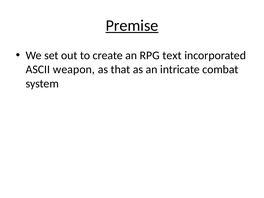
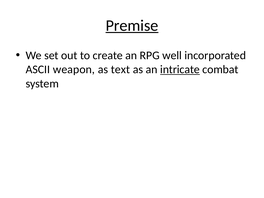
text: text -> well (172, 55)
that: that -> text (120, 69)
intricate underline: none -> present (180, 69)
